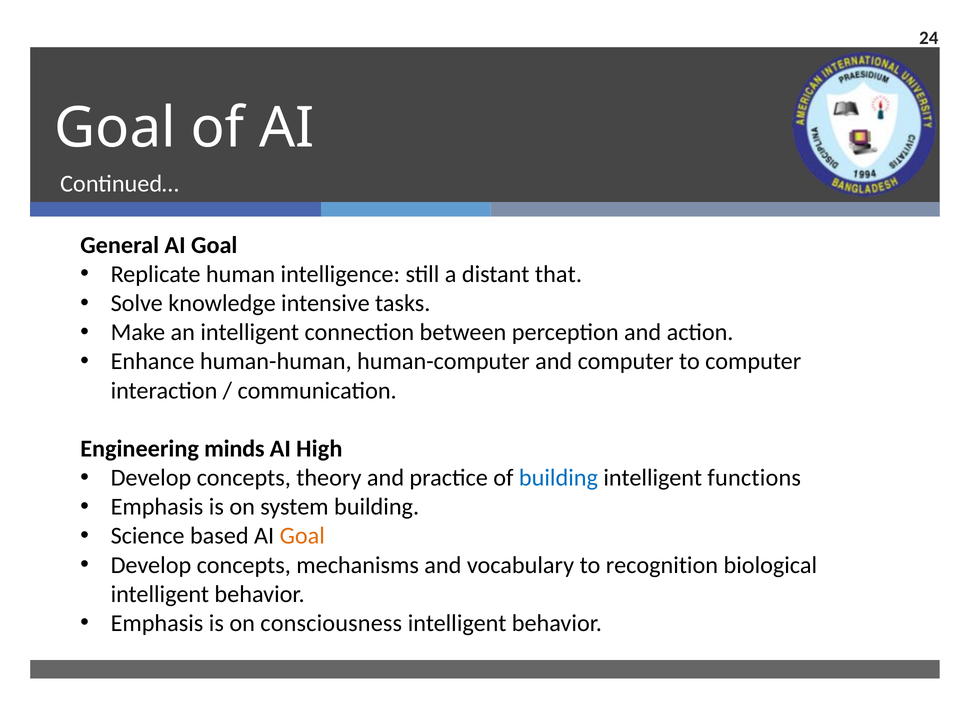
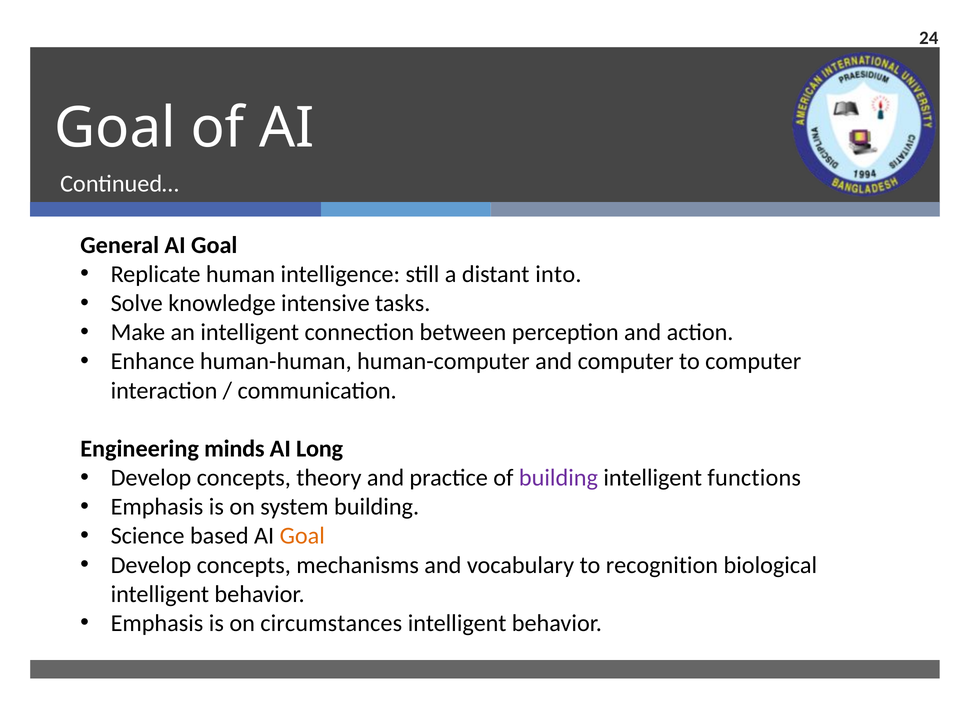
that: that -> into (558, 274)
High: High -> Long (320, 449)
building colour: blue -> purple (558, 478)
consciousness: consciousness -> circumstances (331, 624)
